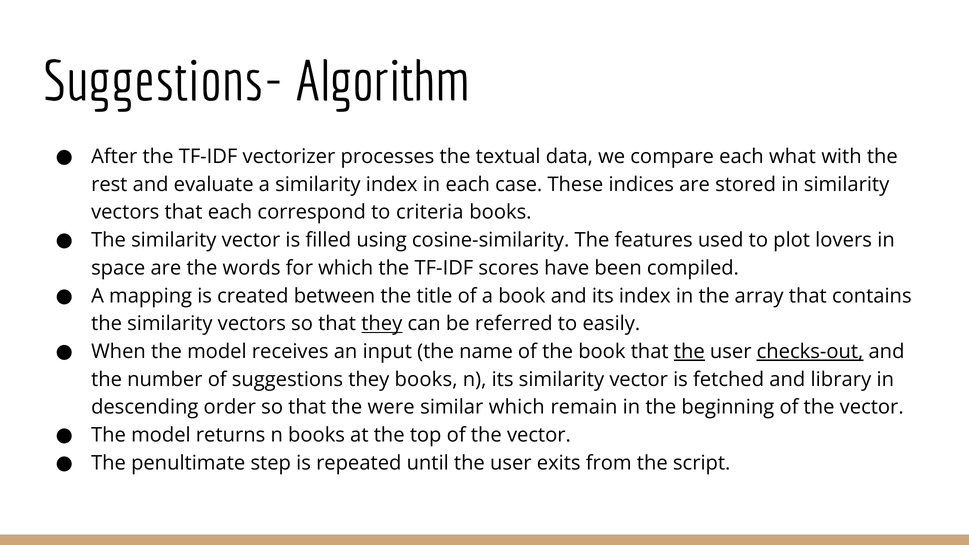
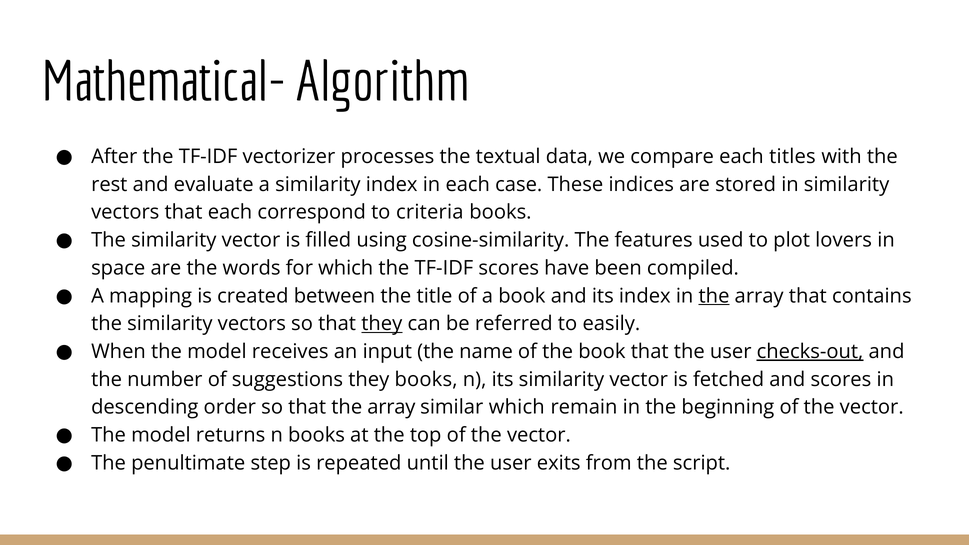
Suggestions-: Suggestions- -> Mathematical- (164, 82)
what: what -> titles (792, 157)
the underline: none -> present (714, 296)
the underline: present -> none (689, 352)
and library: library -> scores (841, 379)
that the were: were -> array (391, 407)
